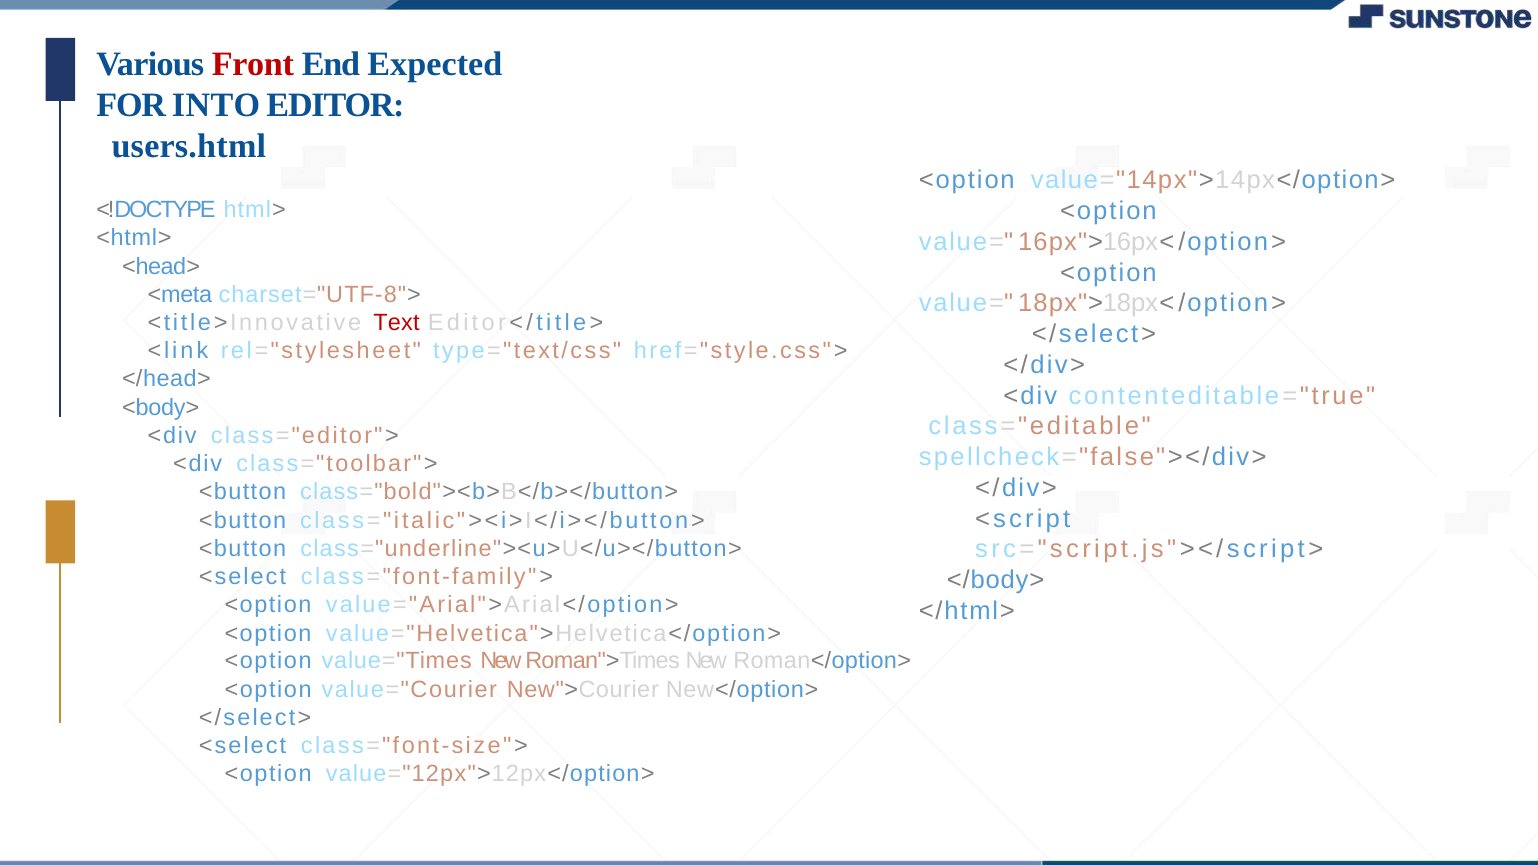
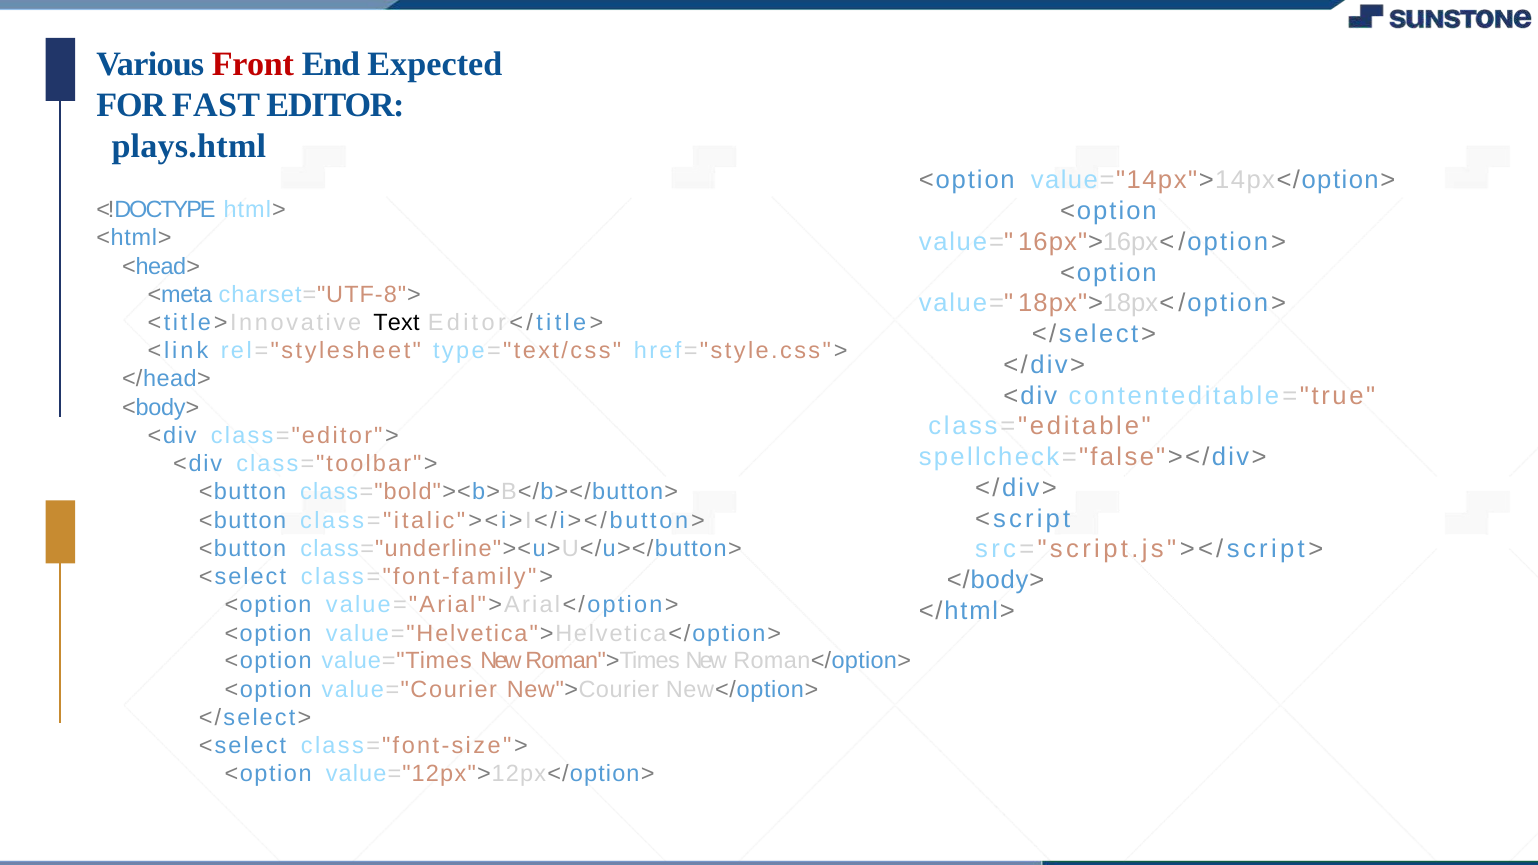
INTO: INTO -> FAST (216, 105)
users.html: users.html -> plays.html (189, 146)
Text colour: red -> black (397, 323)
